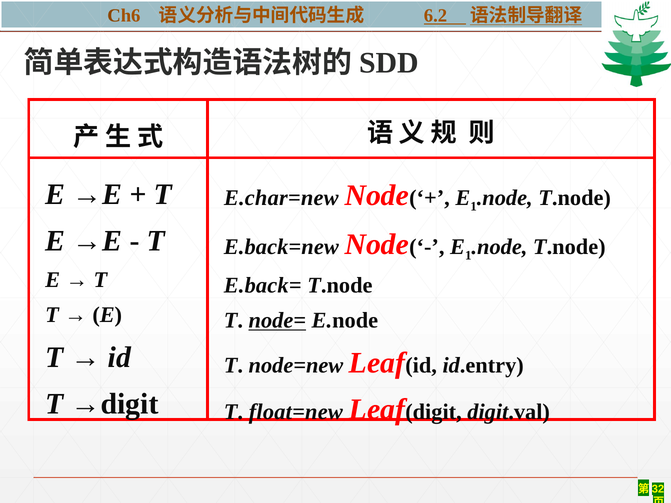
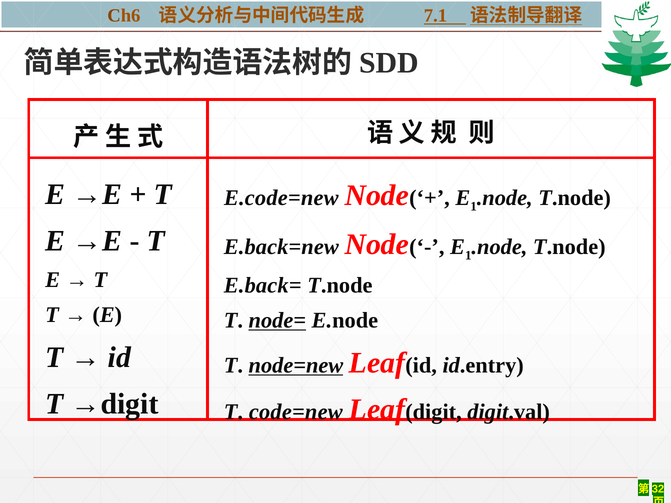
6.2: 6.2 -> 7.1 (435, 16)
E.char=new: E.char=new -> E.code=new (281, 198)
node=new underline: none -> present (296, 366)
float=new: float=new -> code=new (296, 412)
